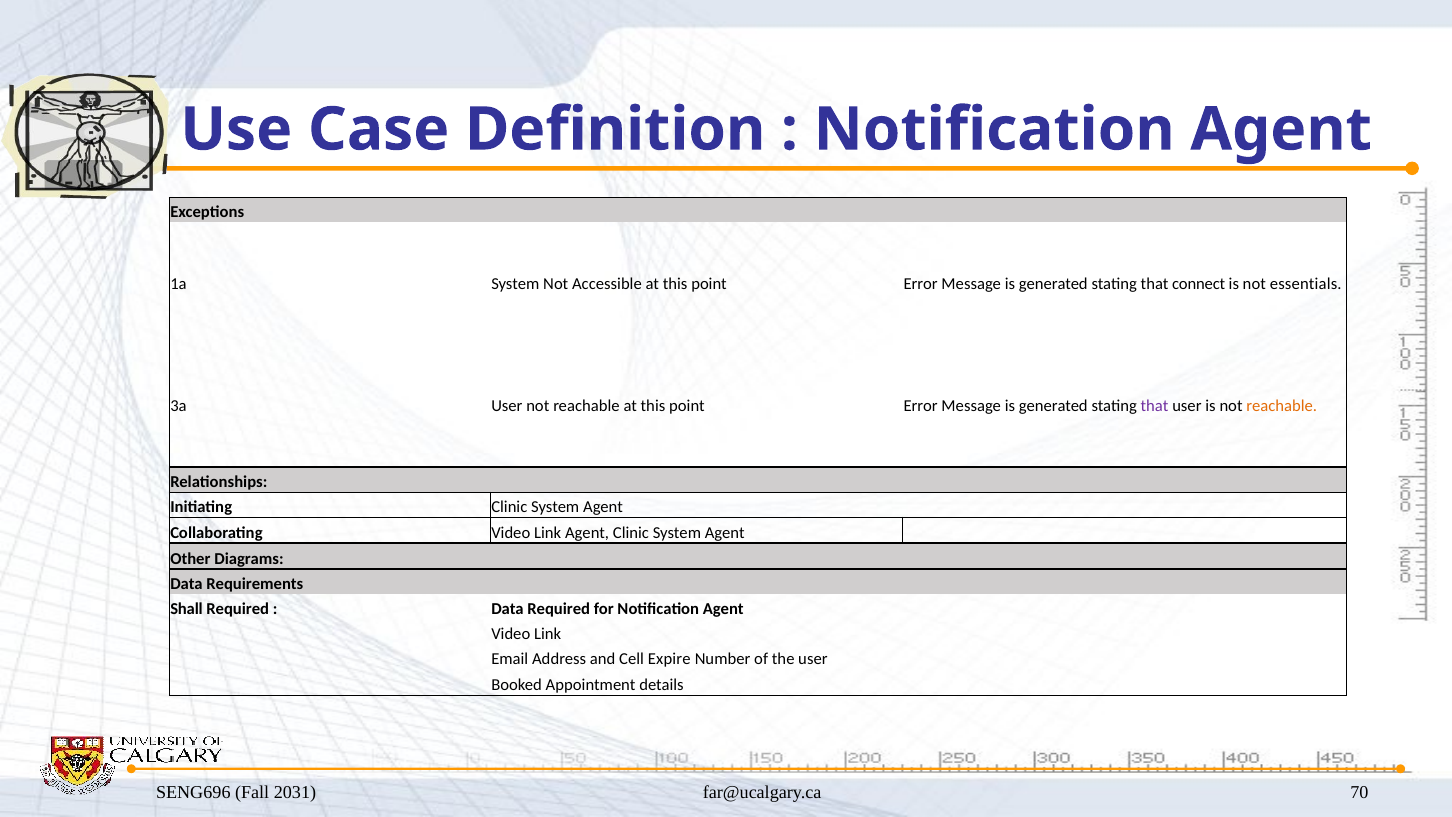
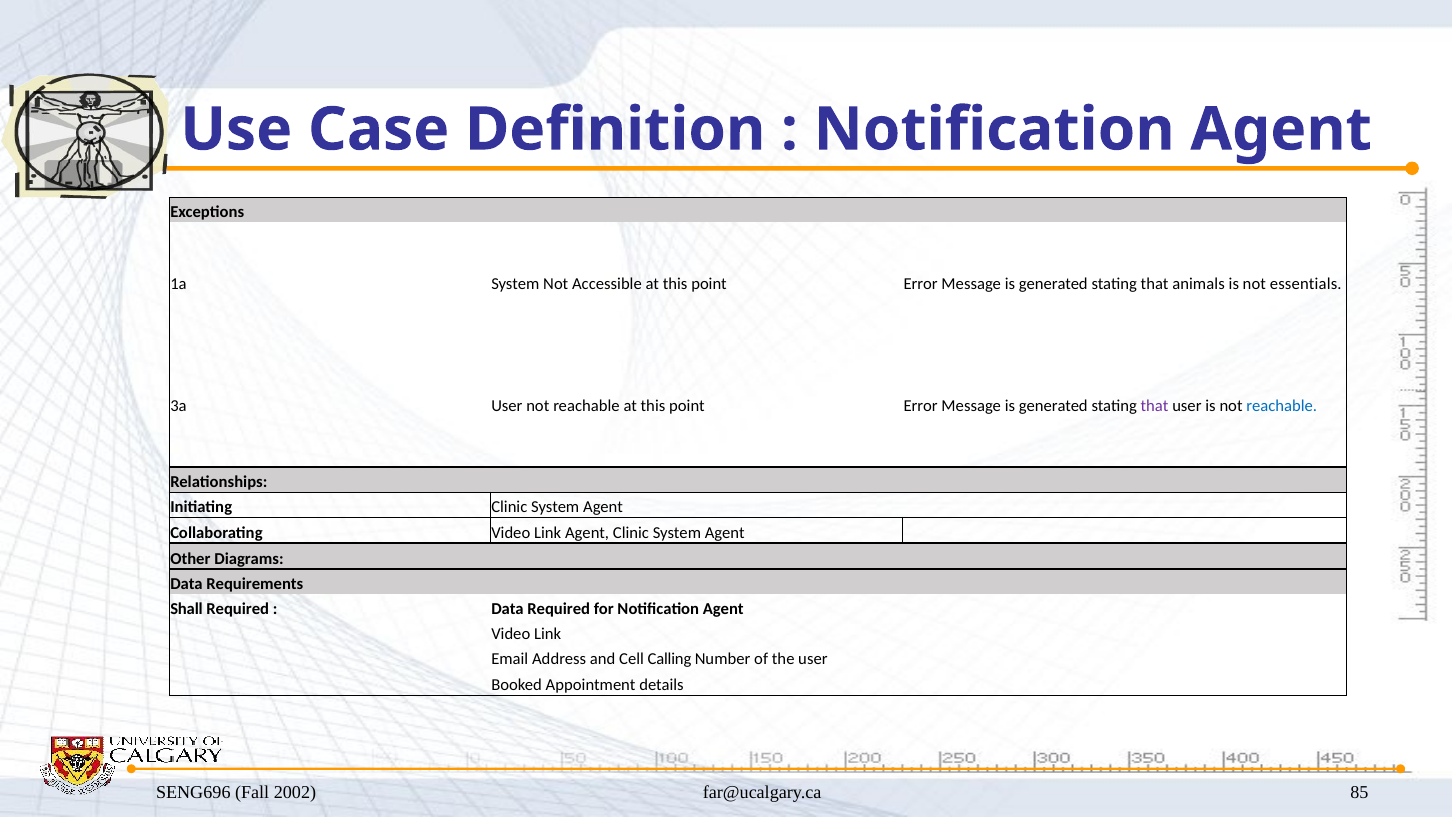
connect: connect -> animals (1199, 284)
reachable colour: orange -> blue (1282, 406)
Expire: Expire -> Calling (669, 659)
2031: 2031 -> 2002 (295, 793)
70: 70 -> 85 (1359, 793)
